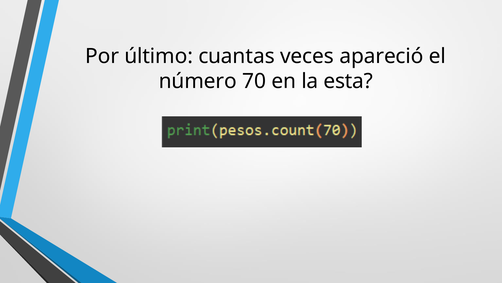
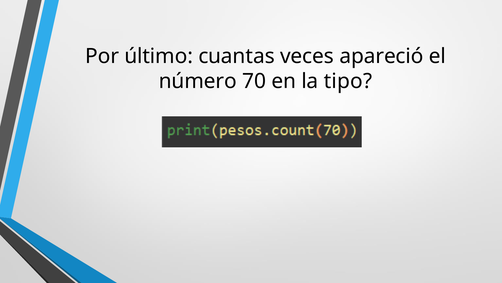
esta: esta -> tipo (348, 81)
